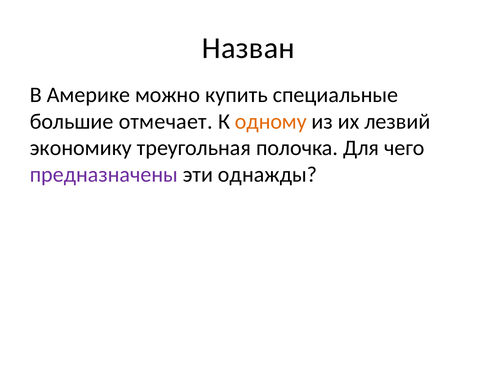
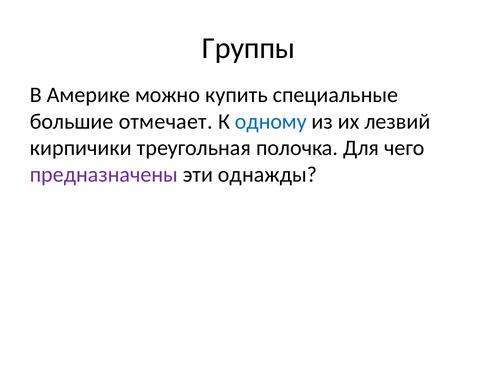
Назван: Назван -> Группы (249, 48)
одному colour: orange -> blue (271, 121)
экономику: экономику -> кирпичики (81, 148)
